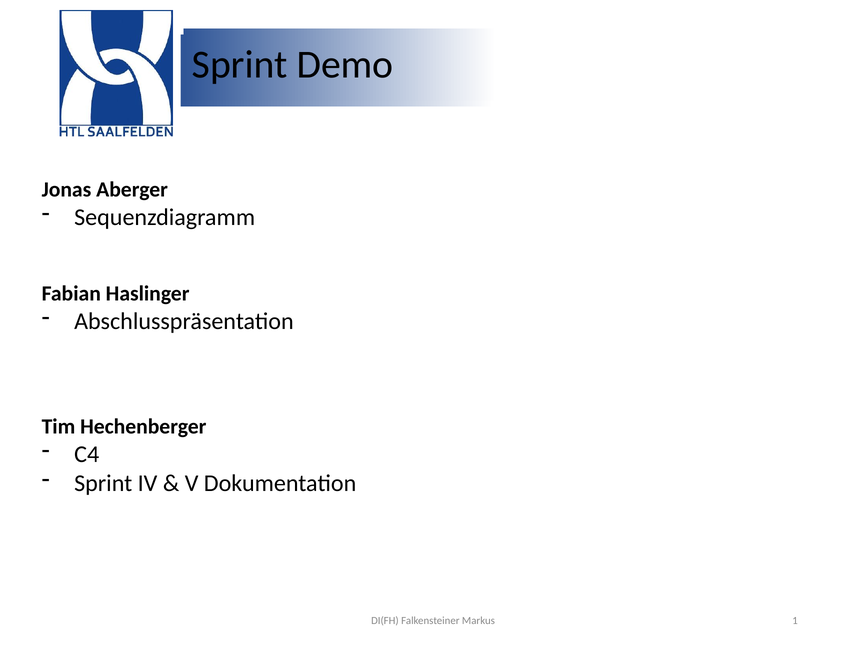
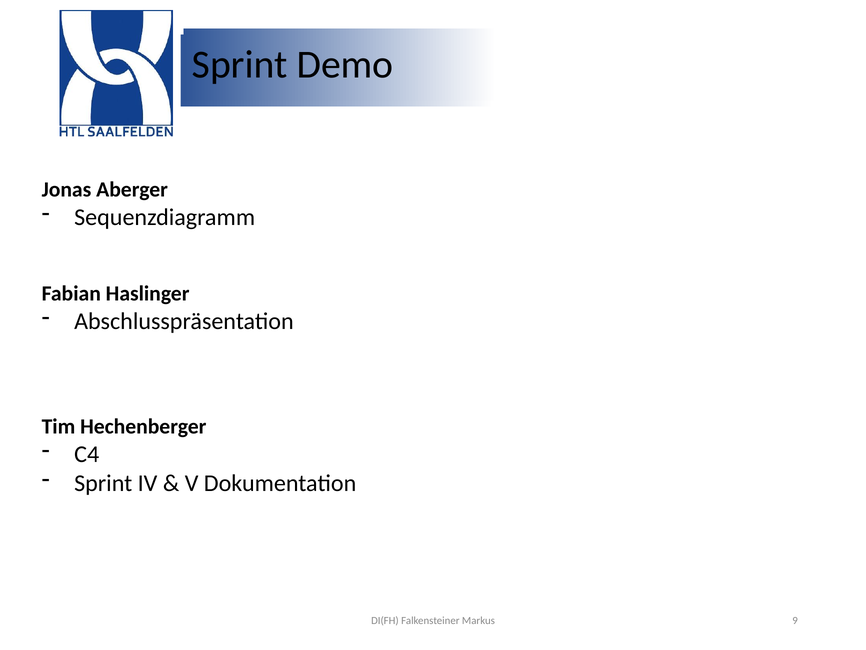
1: 1 -> 9 (795, 620)
